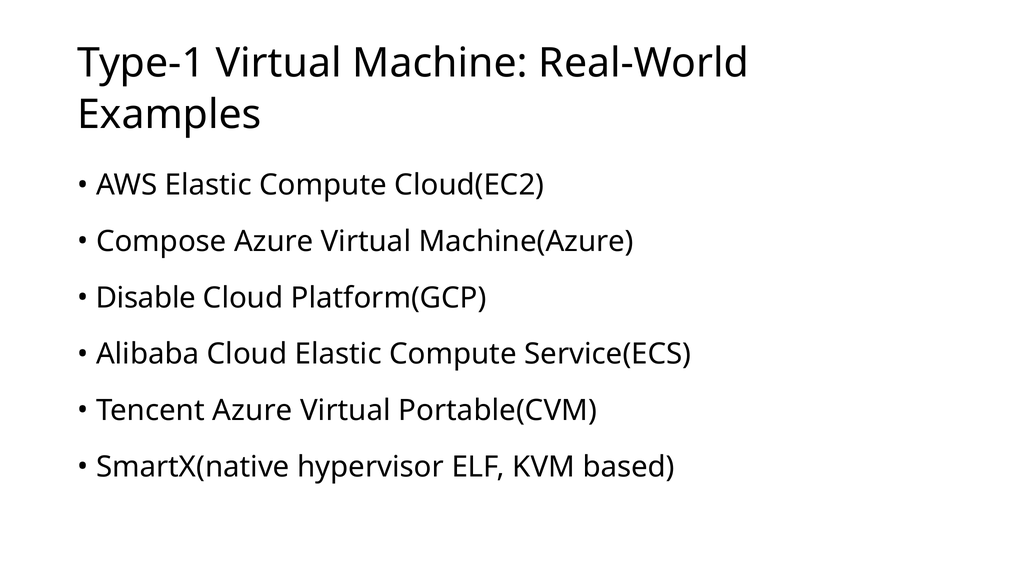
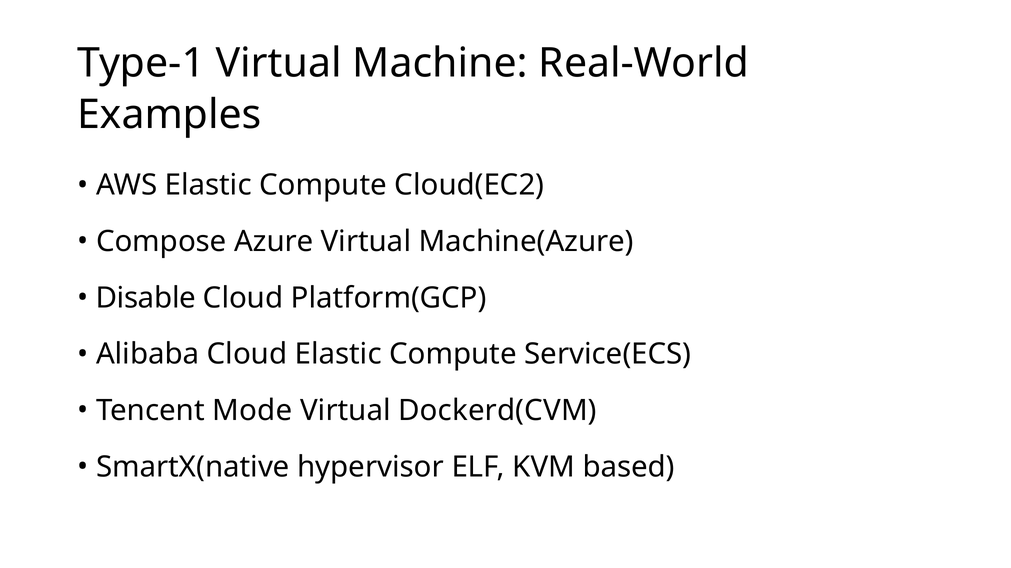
Tencent Azure: Azure -> Mode (252, 411)
Portable(CVM: Portable(CVM -> Dockerd(CVM (498, 411)
